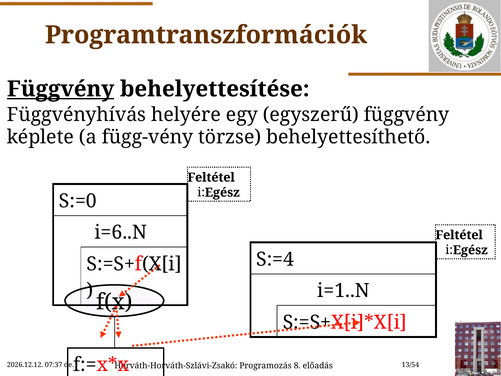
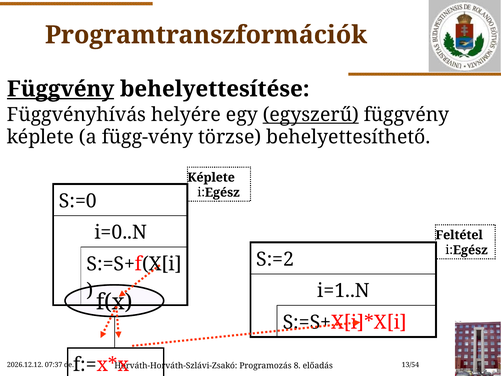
egyszerű underline: none -> present (311, 115)
Feltétel: Feltétel -> Képlete (211, 177)
i=6..N: i=6..N -> i=0..N (121, 232)
S:=4: S:=4 -> S:=2 (275, 259)
